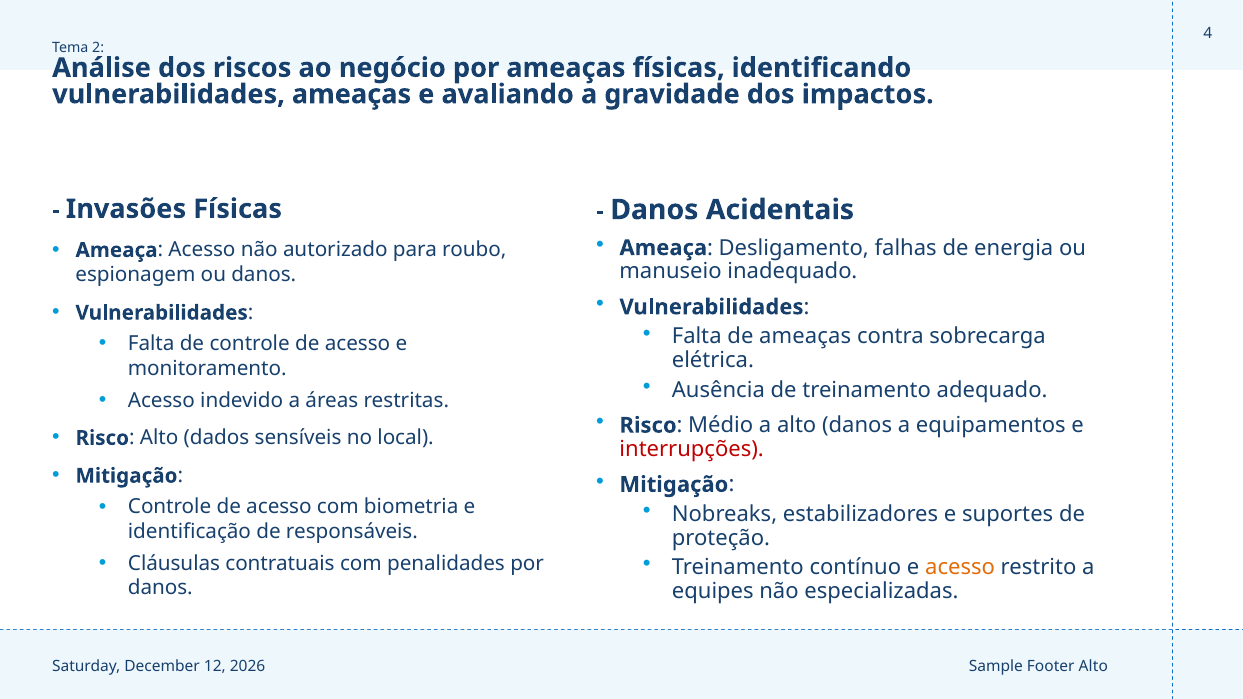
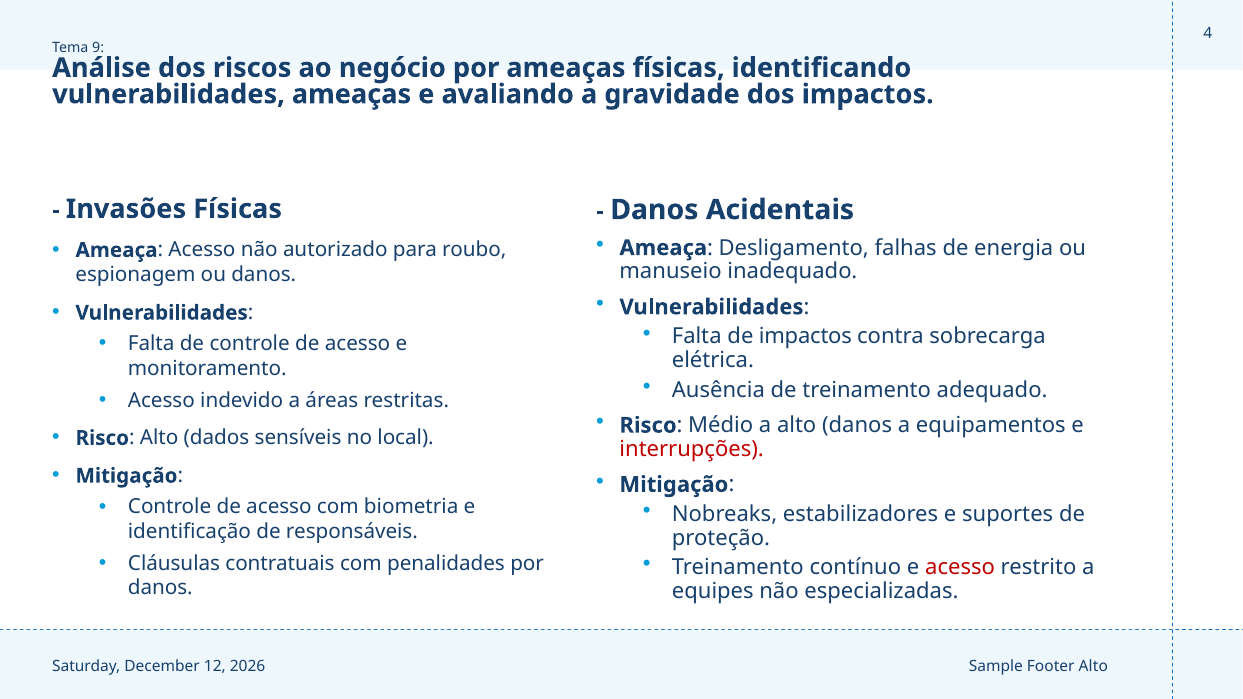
2: 2 -> 9 (98, 48)
de ameaças: ameaças -> impactos (805, 337)
acesso colour: orange -> red (960, 568)
